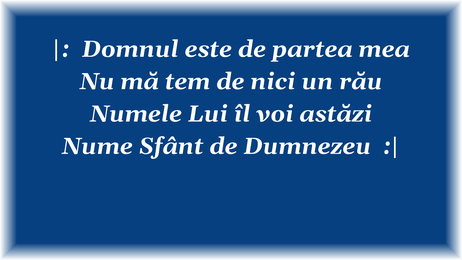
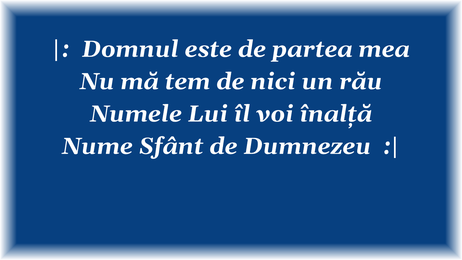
astăzi: astăzi -> înalță (336, 114)
